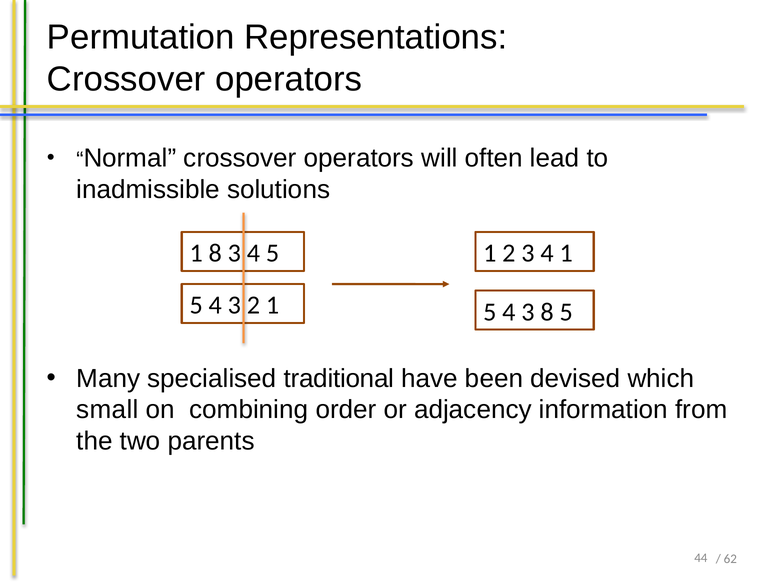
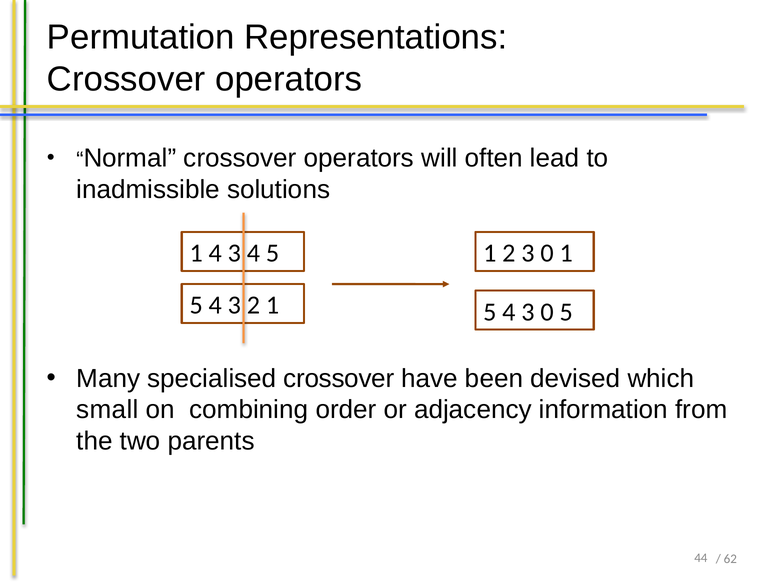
1 8: 8 -> 4 (215, 253)
2 3 4: 4 -> 0 (547, 253)
4 3 8: 8 -> 0 (547, 312)
specialised traditional: traditional -> crossover (339, 379)
